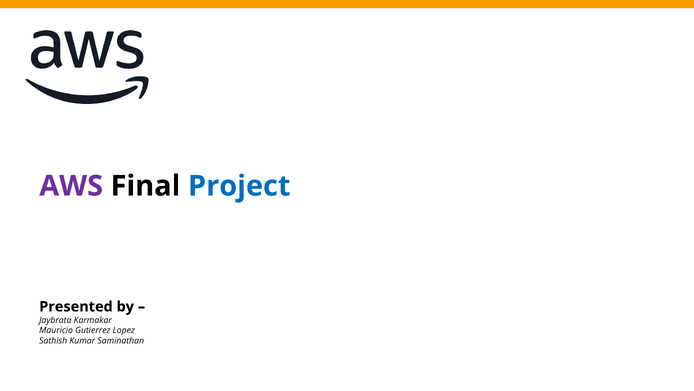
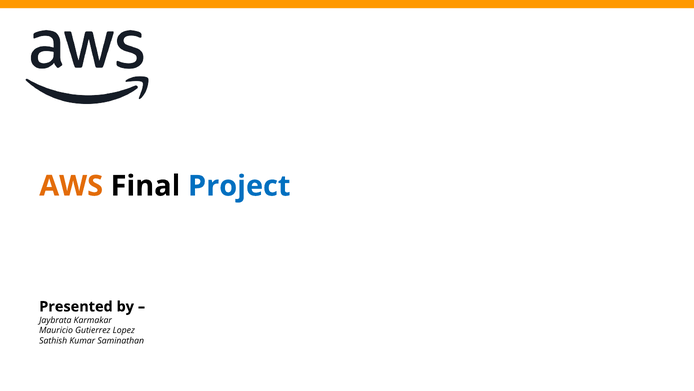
AWS colour: purple -> orange (71, 186)
